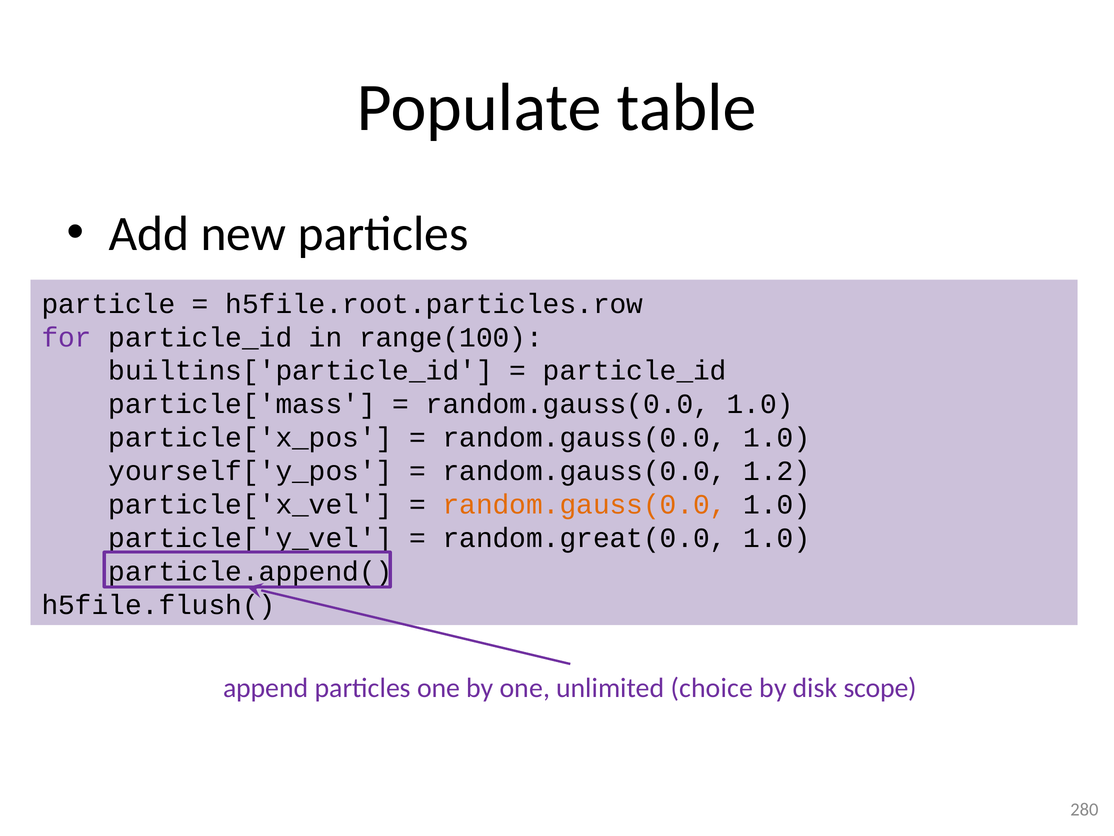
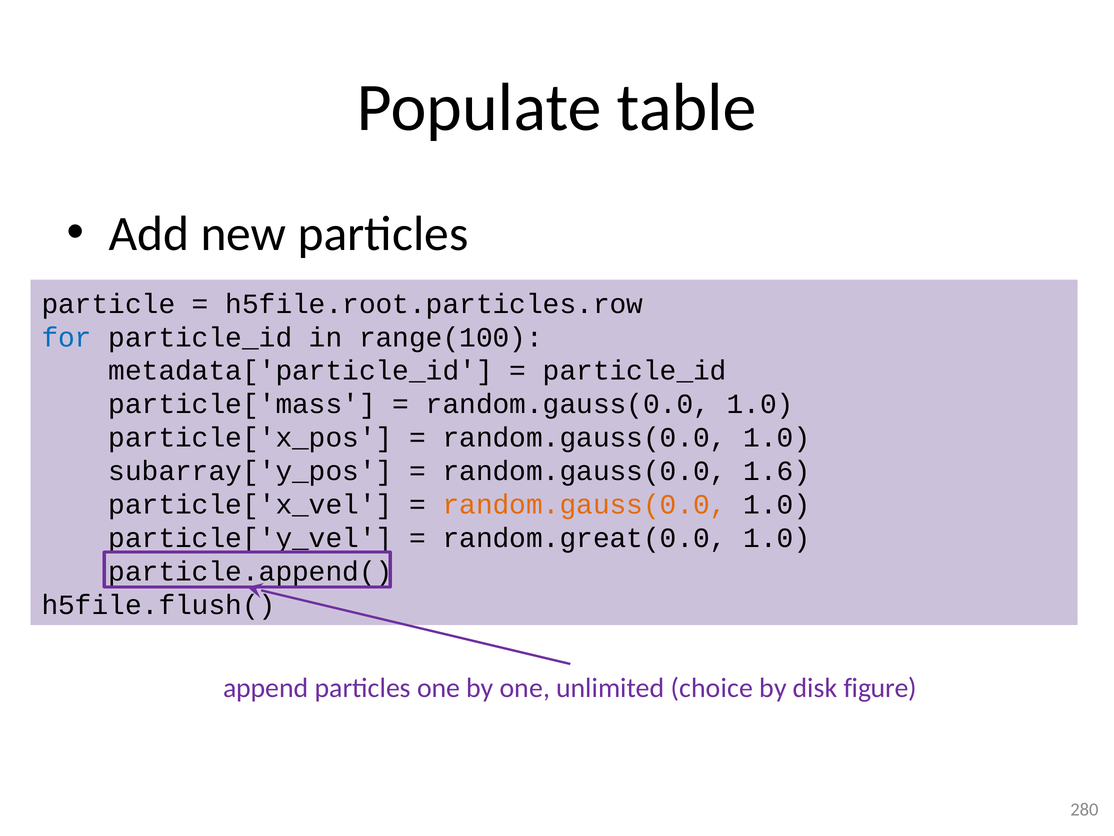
for colour: purple -> blue (67, 337)
builtins['particle_id: builtins['particle_id -> metadata['particle_id (301, 371)
yourself['y_pos: yourself['y_pos -> subarray['y_pos (250, 471)
1.2: 1.2 -> 1.6 (777, 471)
scope: scope -> figure (880, 688)
